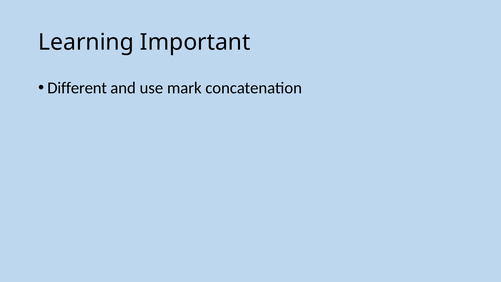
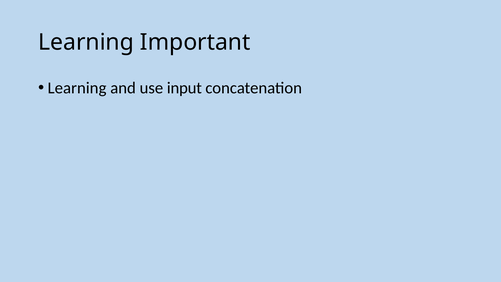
Different: Different -> Learning (77, 88)
mark: mark -> input (184, 88)
